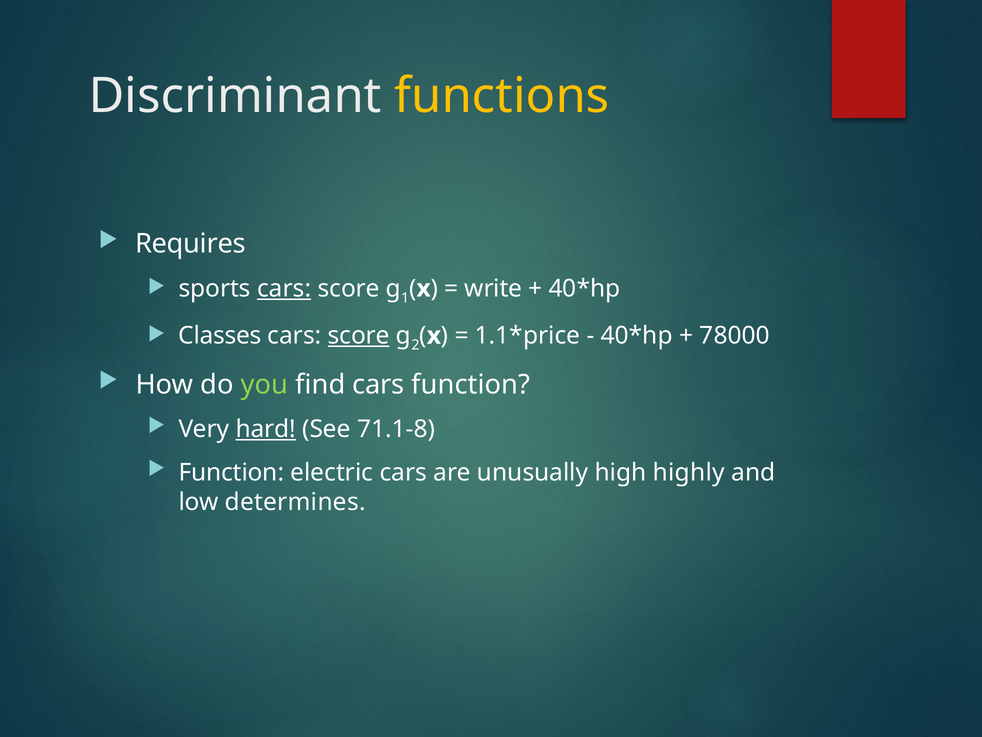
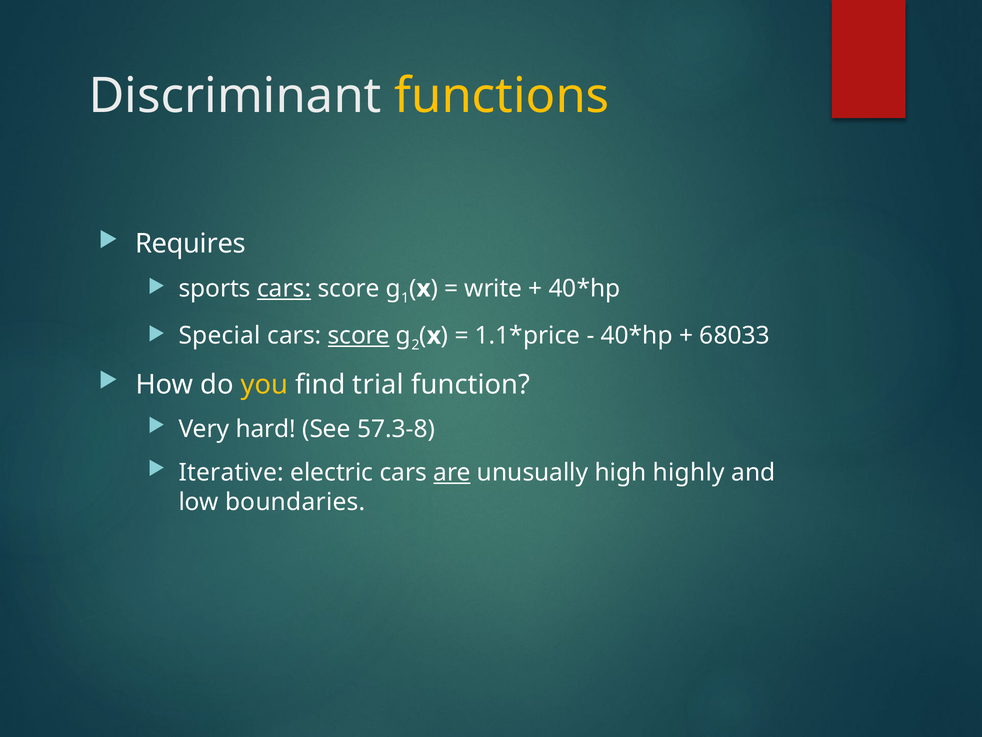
Classes: Classes -> Special (220, 335)
78000: 78000 -> 68033 (735, 335)
you colour: light green -> yellow (264, 384)
find cars: cars -> trial (378, 384)
hard underline: present -> none (266, 429)
71.1-8: 71.1-8 -> 57.3-8 (396, 429)
Function: Function -> Iterative (231, 472)
are underline: none -> present (452, 472)
determines: determines -> boundaries (295, 502)
